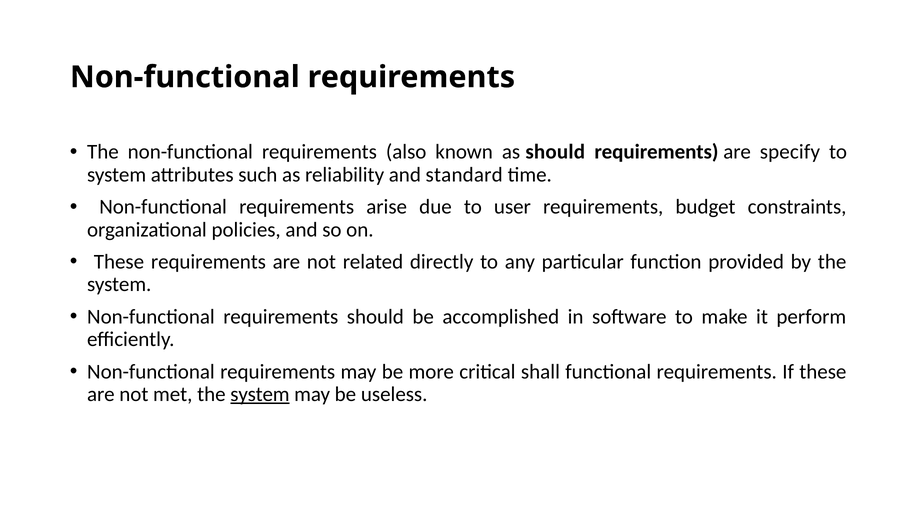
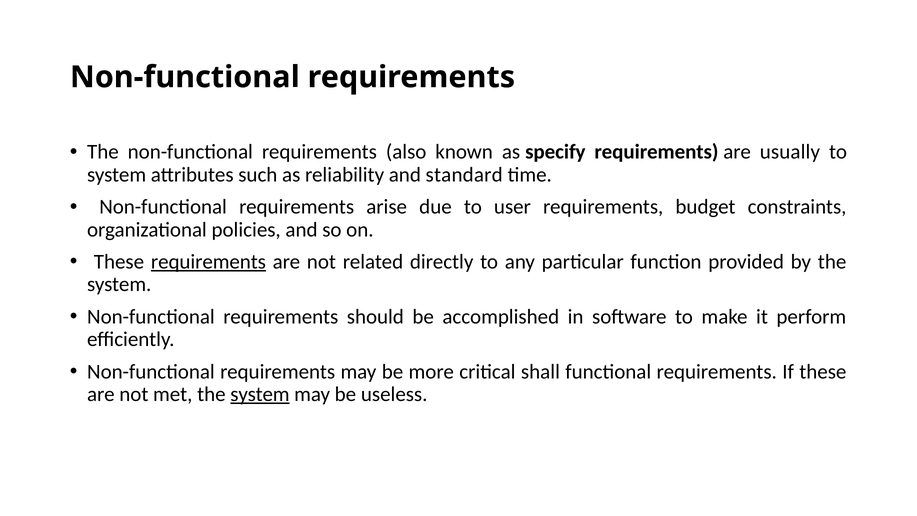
as should: should -> specify (555, 152)
specify: specify -> usually (790, 152)
requirements underline: none -> present (208, 262)
